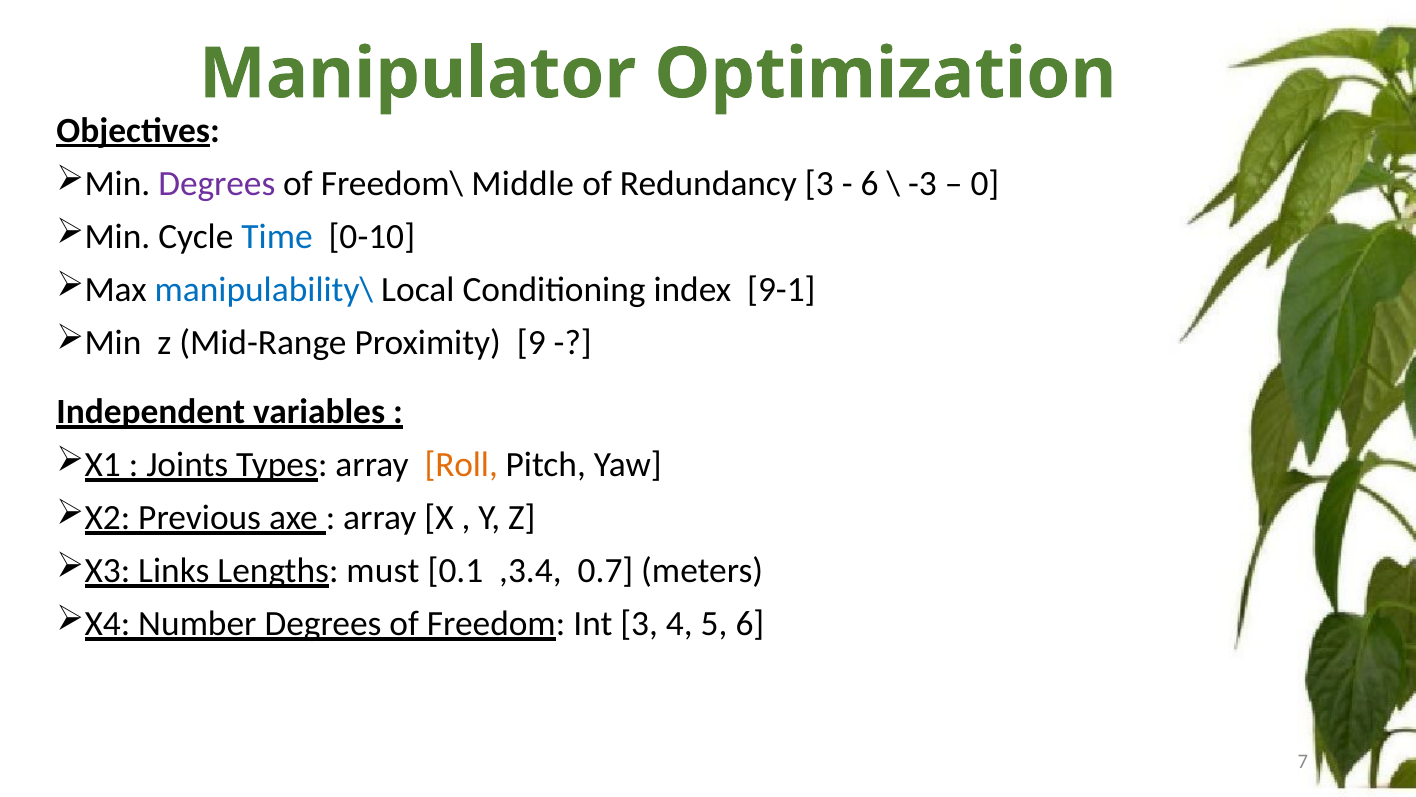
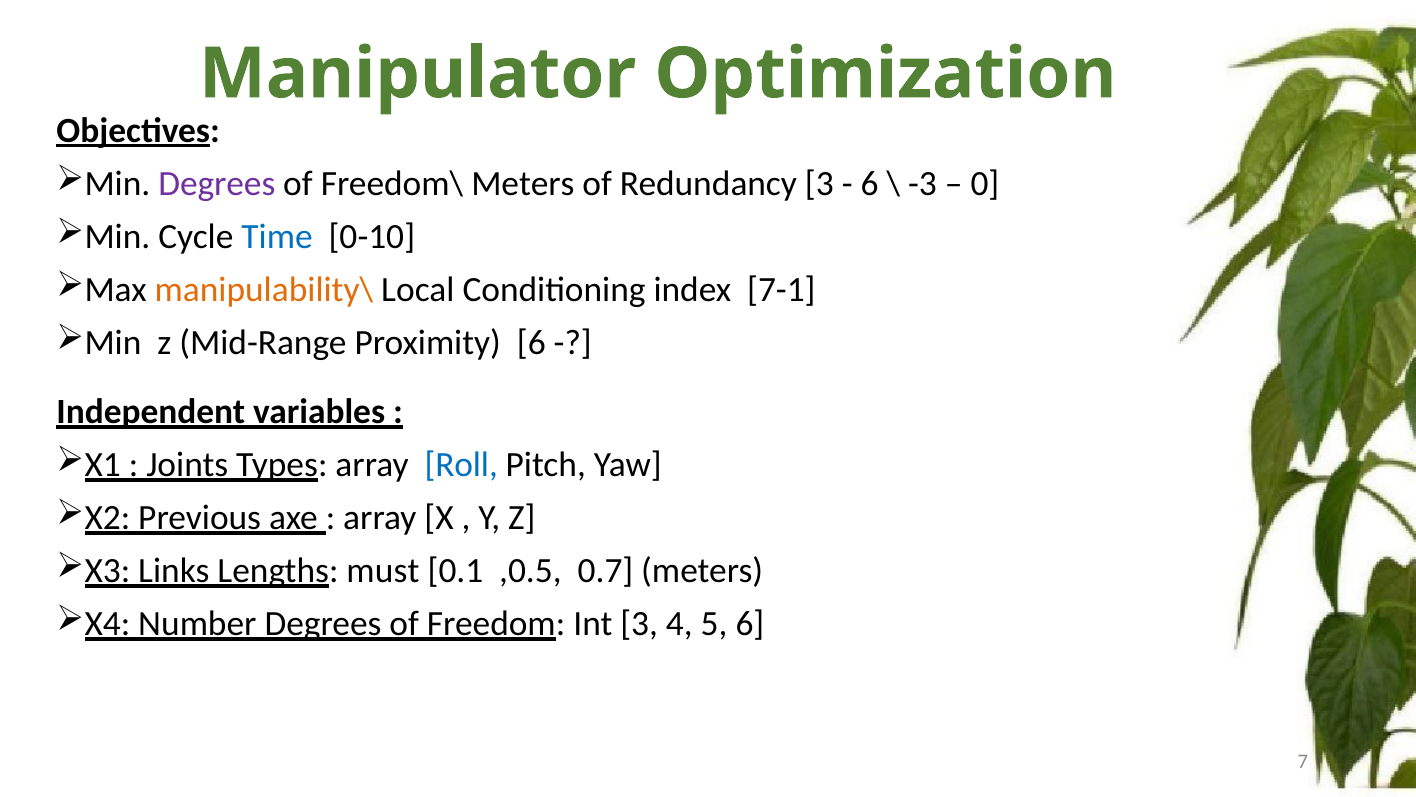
Freedom\ Middle: Middle -> Meters (523, 183)
manipulability\ colour: blue -> orange (264, 289)
9-1: 9-1 -> 7-1 (781, 289)
Proximity 9: 9 -> 6 (531, 342)
Roll colour: orange -> blue (461, 465)
,3.4: ,3.4 -> ,0.5 (530, 571)
